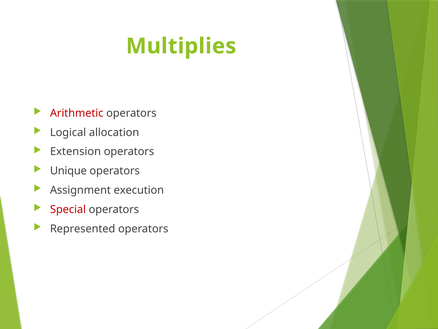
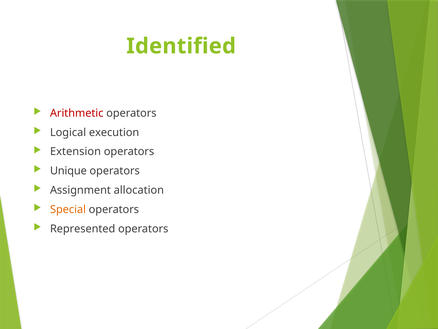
Multiplies: Multiplies -> Identified (181, 46)
allocation: allocation -> execution (114, 132)
execution: execution -> allocation (139, 190)
Special colour: red -> orange (68, 209)
